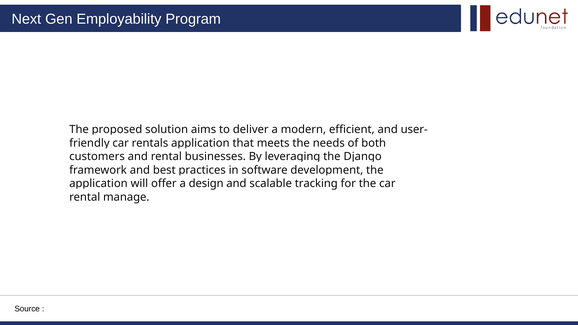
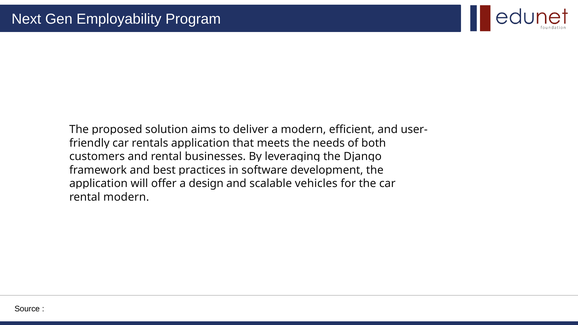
tracking: tracking -> vehicles (316, 184)
rental manage: manage -> modern (126, 197)
